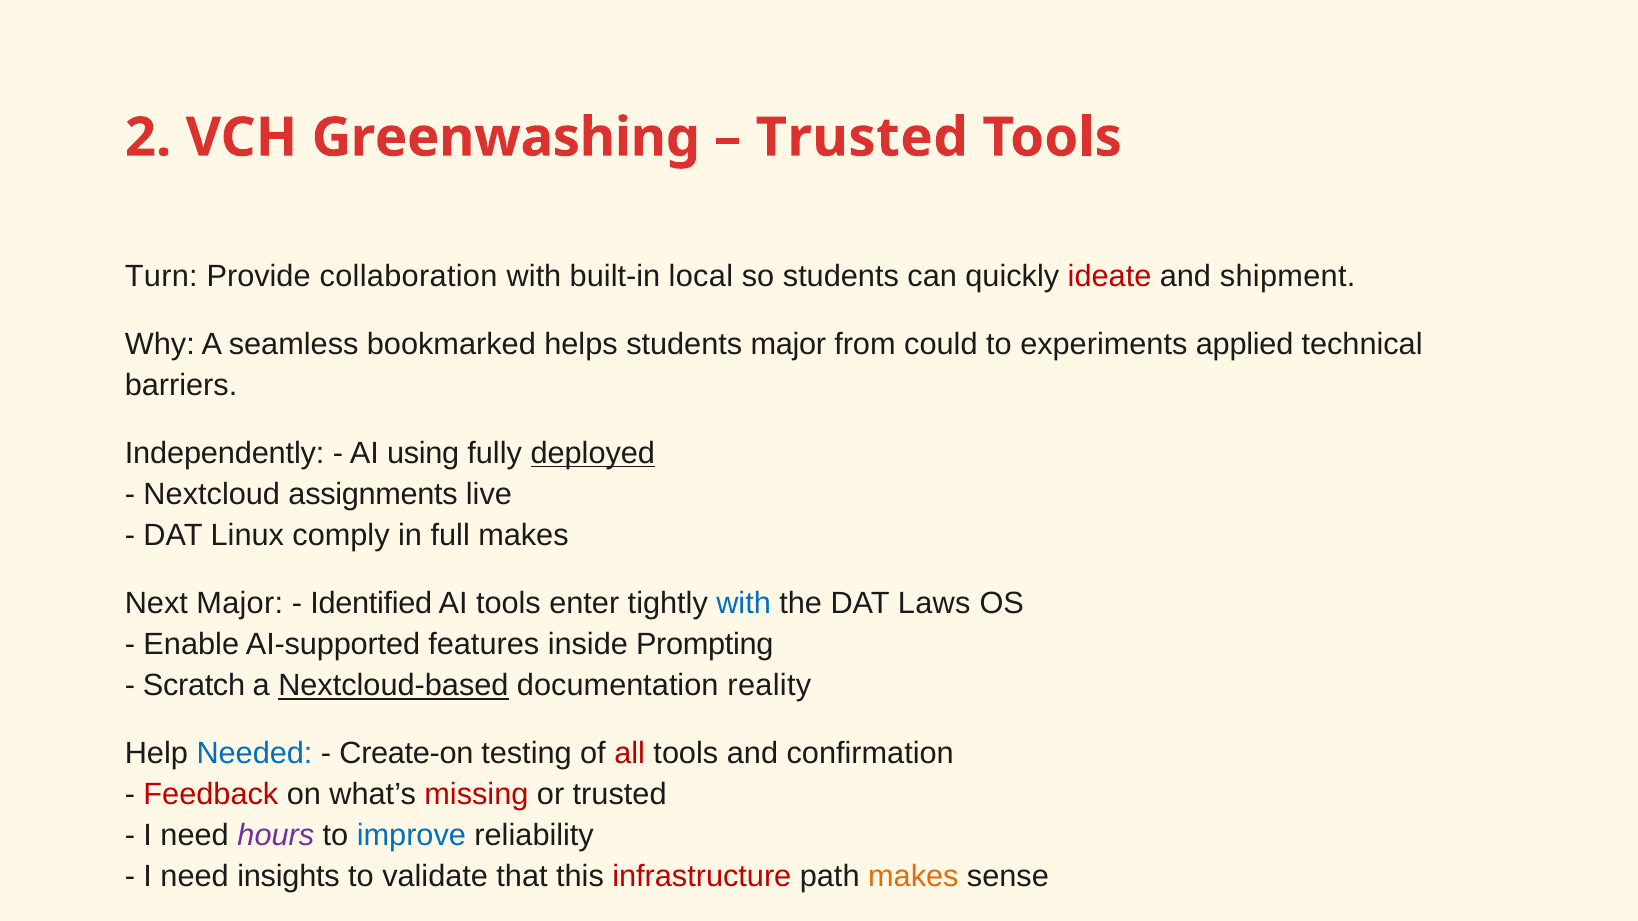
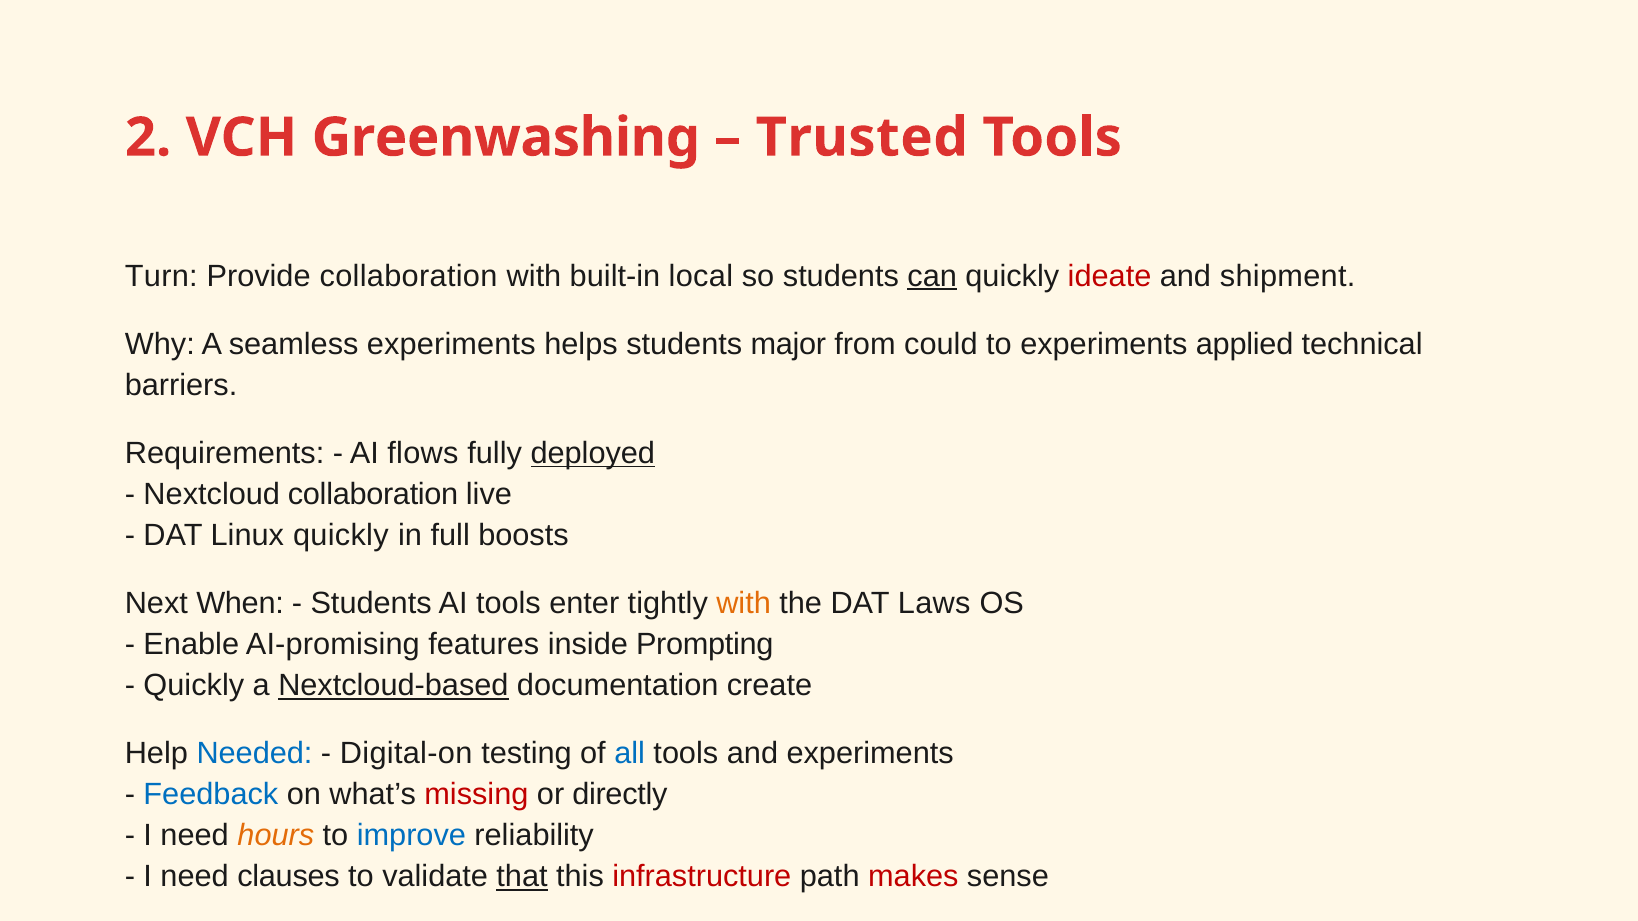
can underline: none -> present (932, 276)
seamless bookmarked: bookmarked -> experiments (451, 344)
Independently: Independently -> Requirements (225, 454)
using: using -> flows (423, 454)
Nextcloud assignments: assignments -> collaboration (373, 495)
Linux comply: comply -> quickly (341, 535)
full makes: makes -> boosts (523, 535)
Next Major: Major -> When (240, 604)
Identified: Identified -> Students (371, 604)
with colour: blue -> orange (744, 604)
AI-supported: AI-supported -> AI-promising (333, 645)
Scratch: Scratch -> Quickly (194, 686)
reality: reality -> create (770, 686)
Create-on: Create-on -> Digital-on (406, 754)
all colour: red -> blue (630, 754)
and confirmation: confirmation -> experiments (870, 754)
Feedback colour: red -> blue (211, 795)
or trusted: trusted -> directly (620, 795)
hours colour: purple -> orange (276, 836)
insights: insights -> clauses (289, 877)
that underline: none -> present (522, 877)
makes colour: orange -> red (913, 877)
